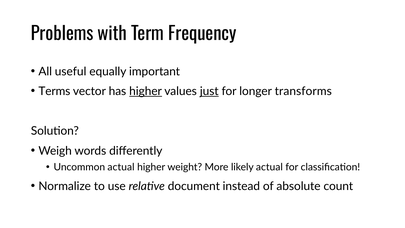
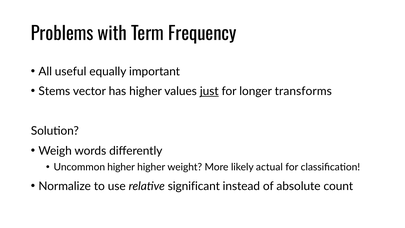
Terms: Terms -> Stems (54, 91)
higher underline: present -> none (146, 91)
Uncommon actual: actual -> higher (121, 167)
document: document -> significant (194, 186)
